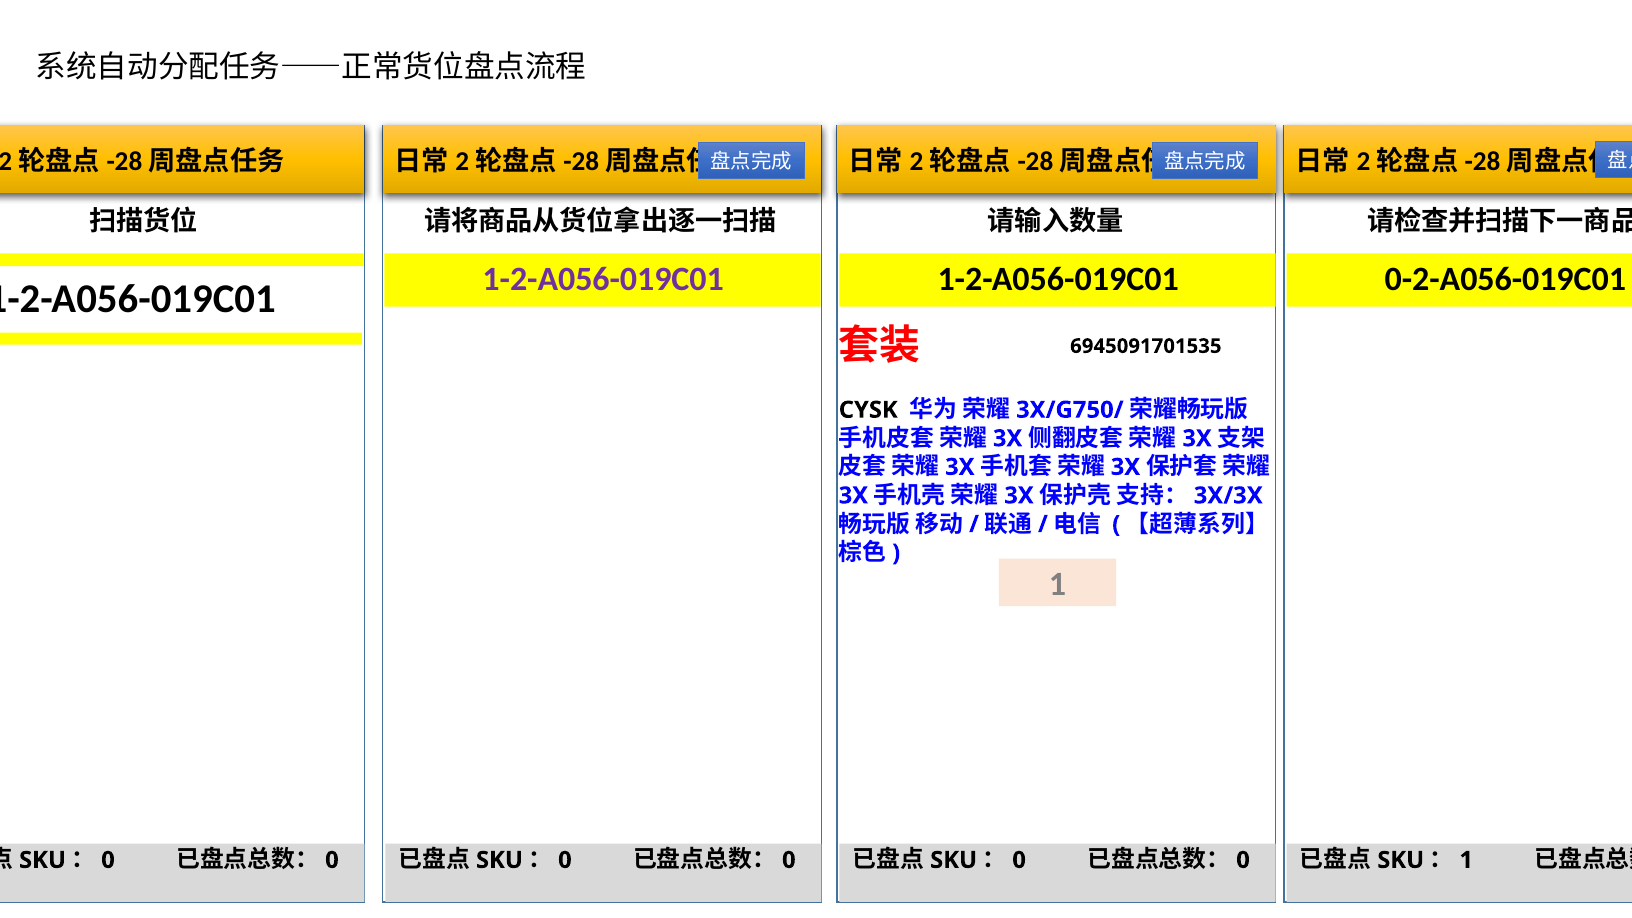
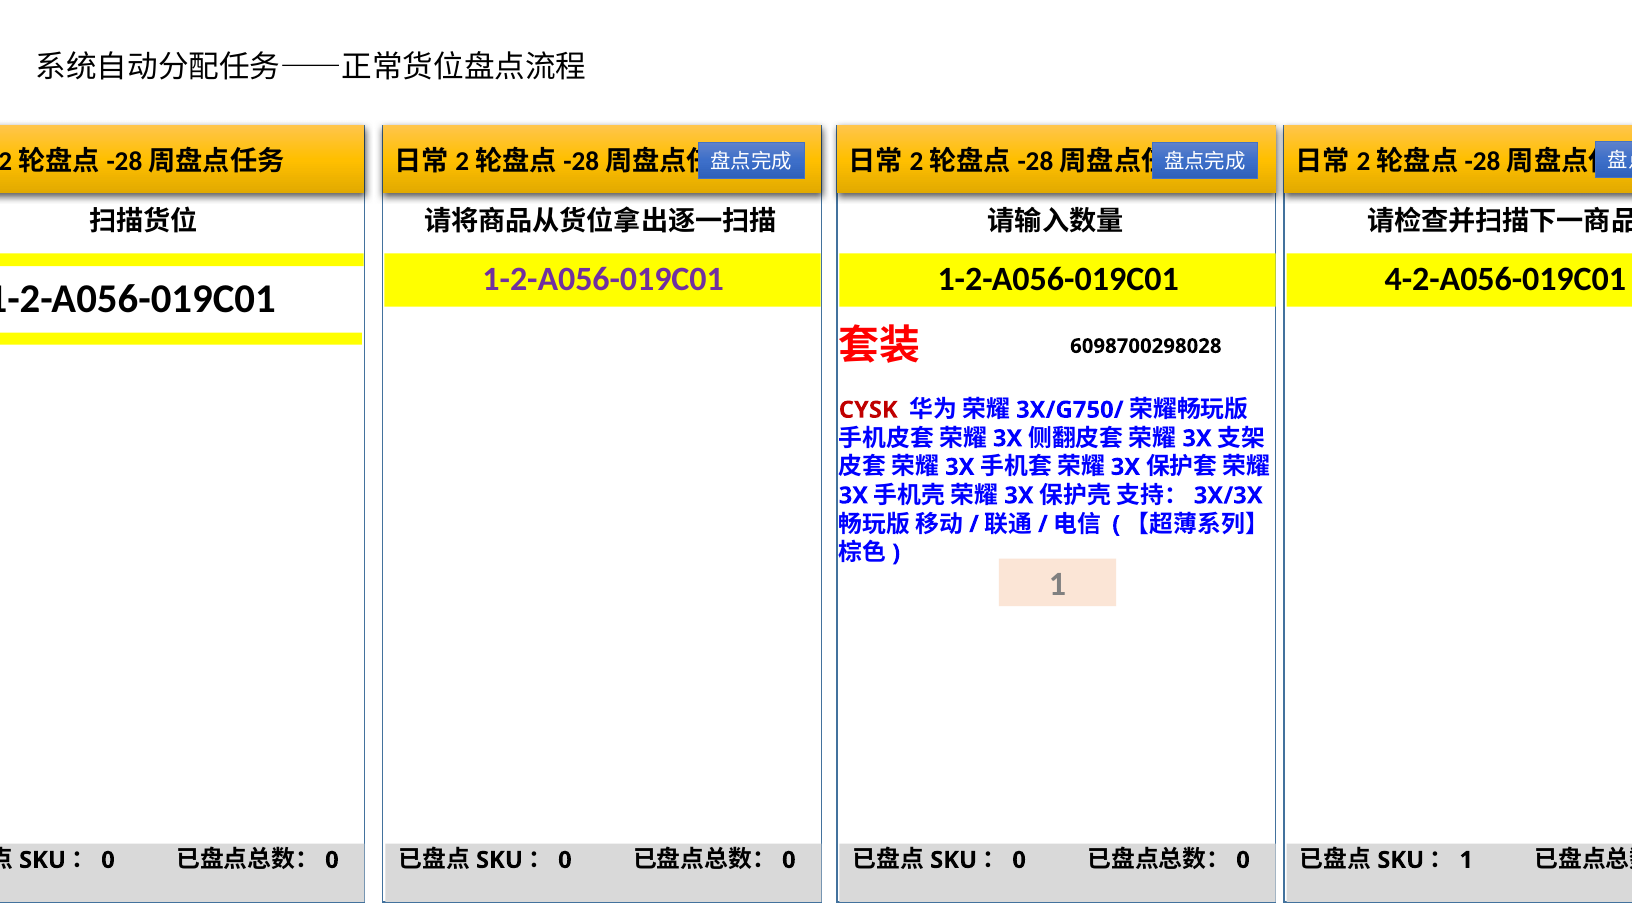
0-2-A056-019C01: 0-2-A056-019C01 -> 4-2-A056-019C01 (1505, 279)
6945091701535: 6945091701535 -> 6098700298028 (1146, 346)
CYSK colour: black -> red (868, 410)
